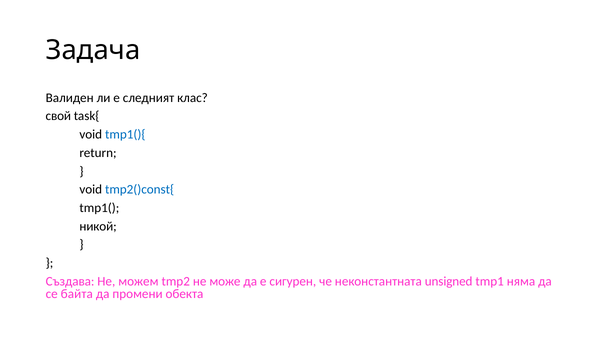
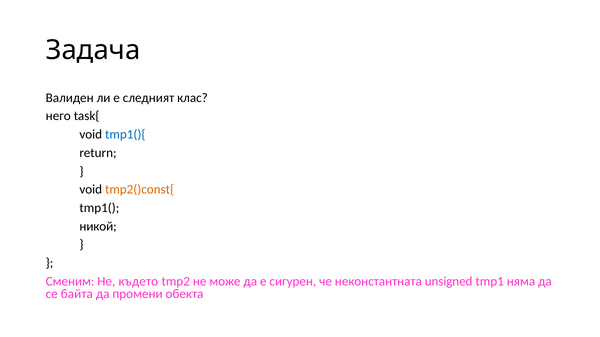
свой: свой -> него (58, 116)
tmp2()const{ colour: blue -> orange (140, 190)
Създава: Създава -> Сменим (70, 282)
можем: можем -> където (138, 282)
